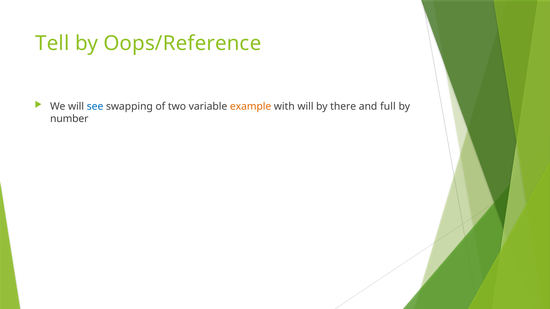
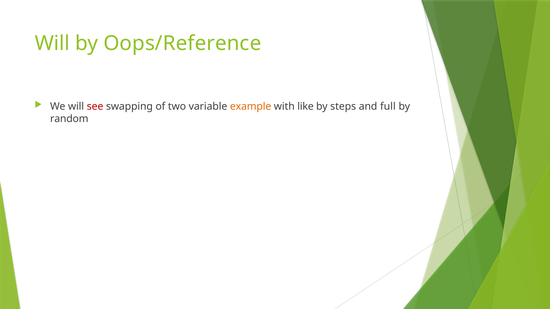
Tell: Tell -> Will (52, 43)
see colour: blue -> red (95, 106)
with will: will -> like (306, 106)
there: there -> steps (343, 106)
number: number -> random (69, 119)
